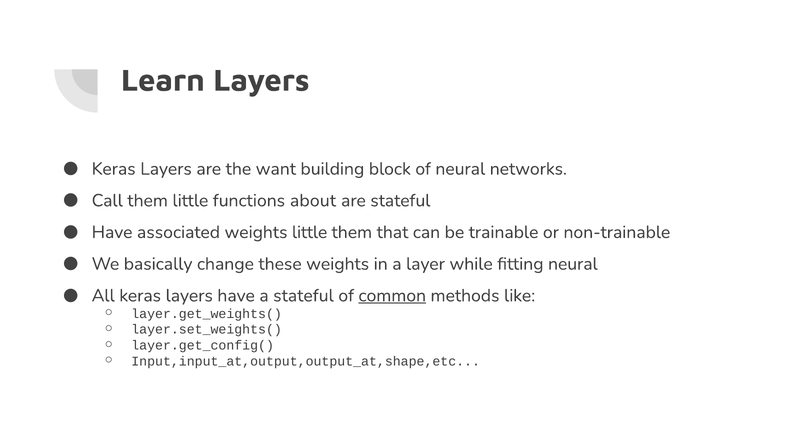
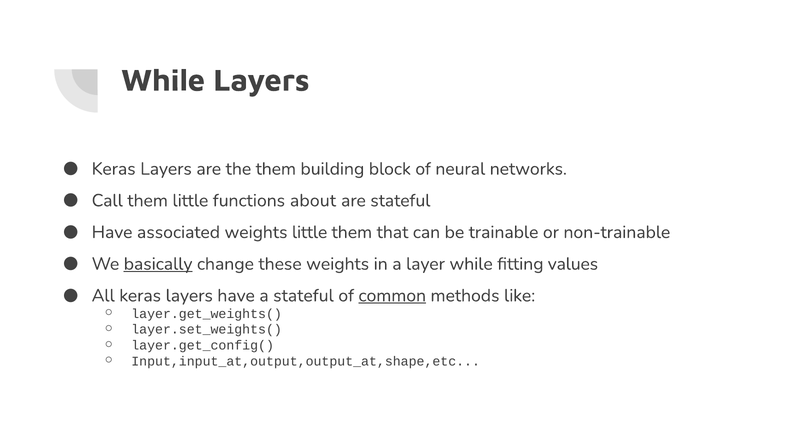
Learn: Learn -> While (163, 81)
the want: want -> them (276, 169)
basically underline: none -> present (158, 264)
fitting neural: neural -> values (573, 264)
